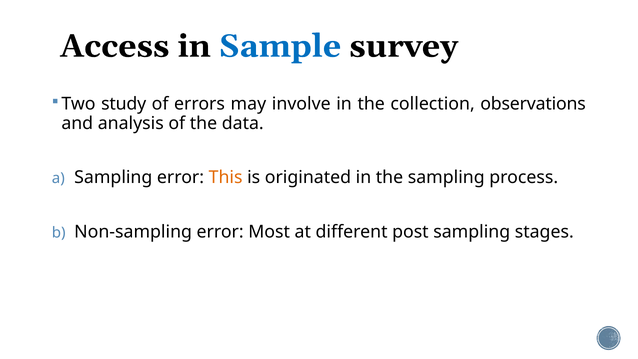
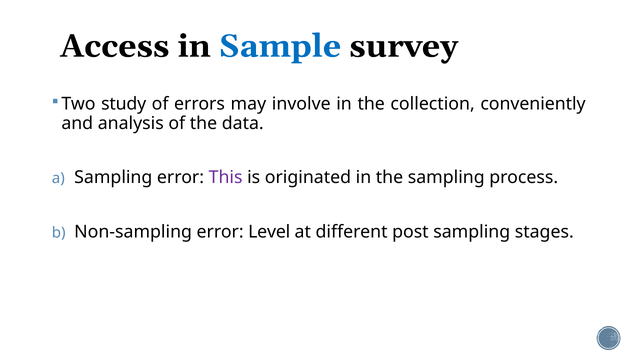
observations: observations -> conveniently (533, 104)
This colour: orange -> purple (226, 177)
Most: Most -> Level (269, 232)
